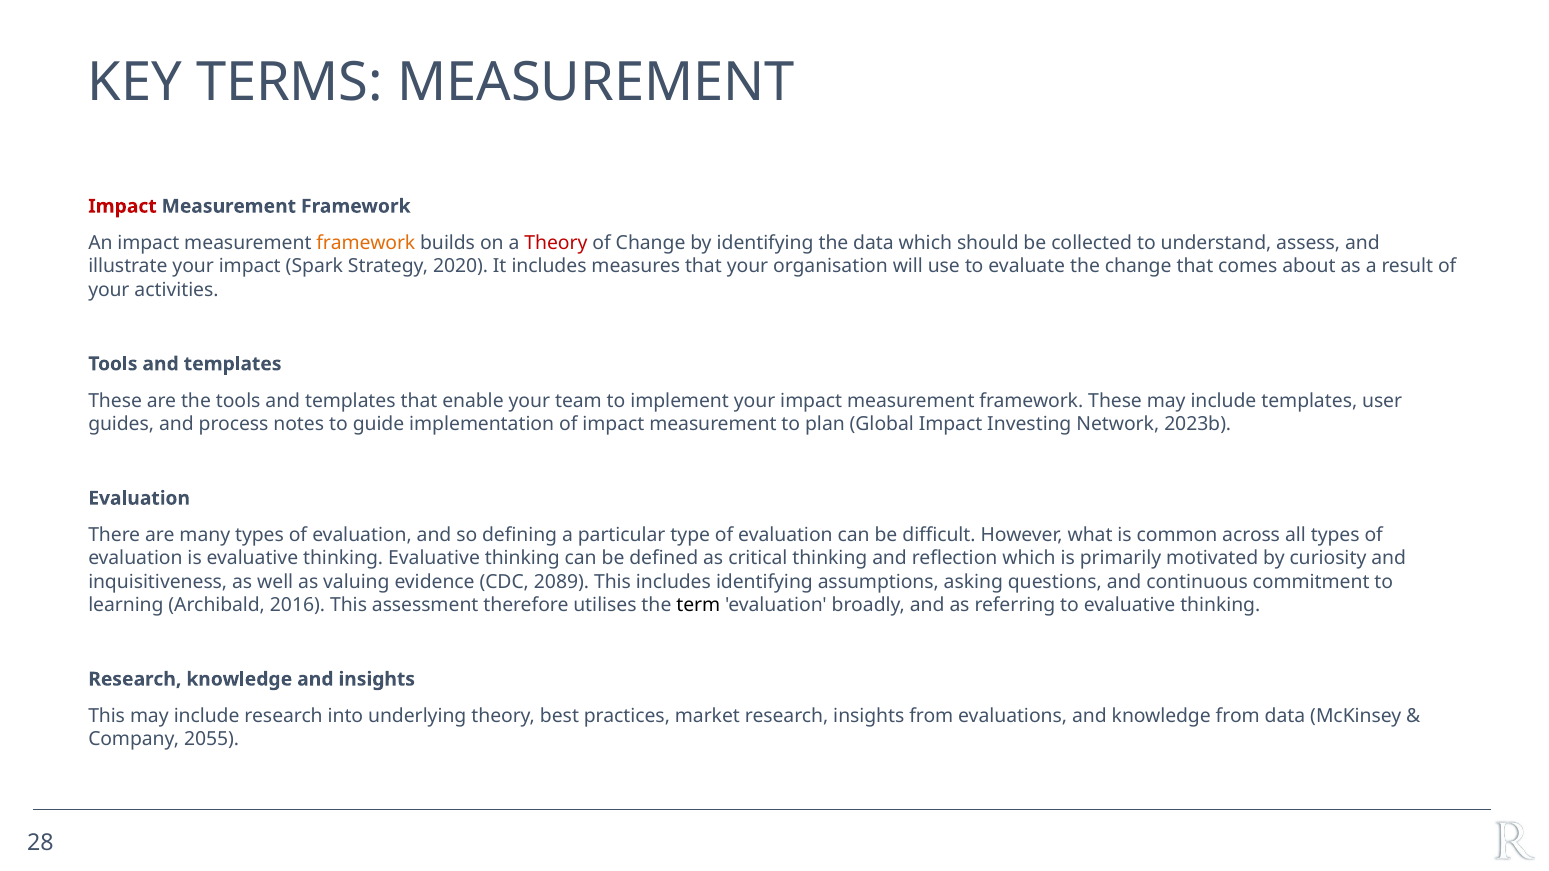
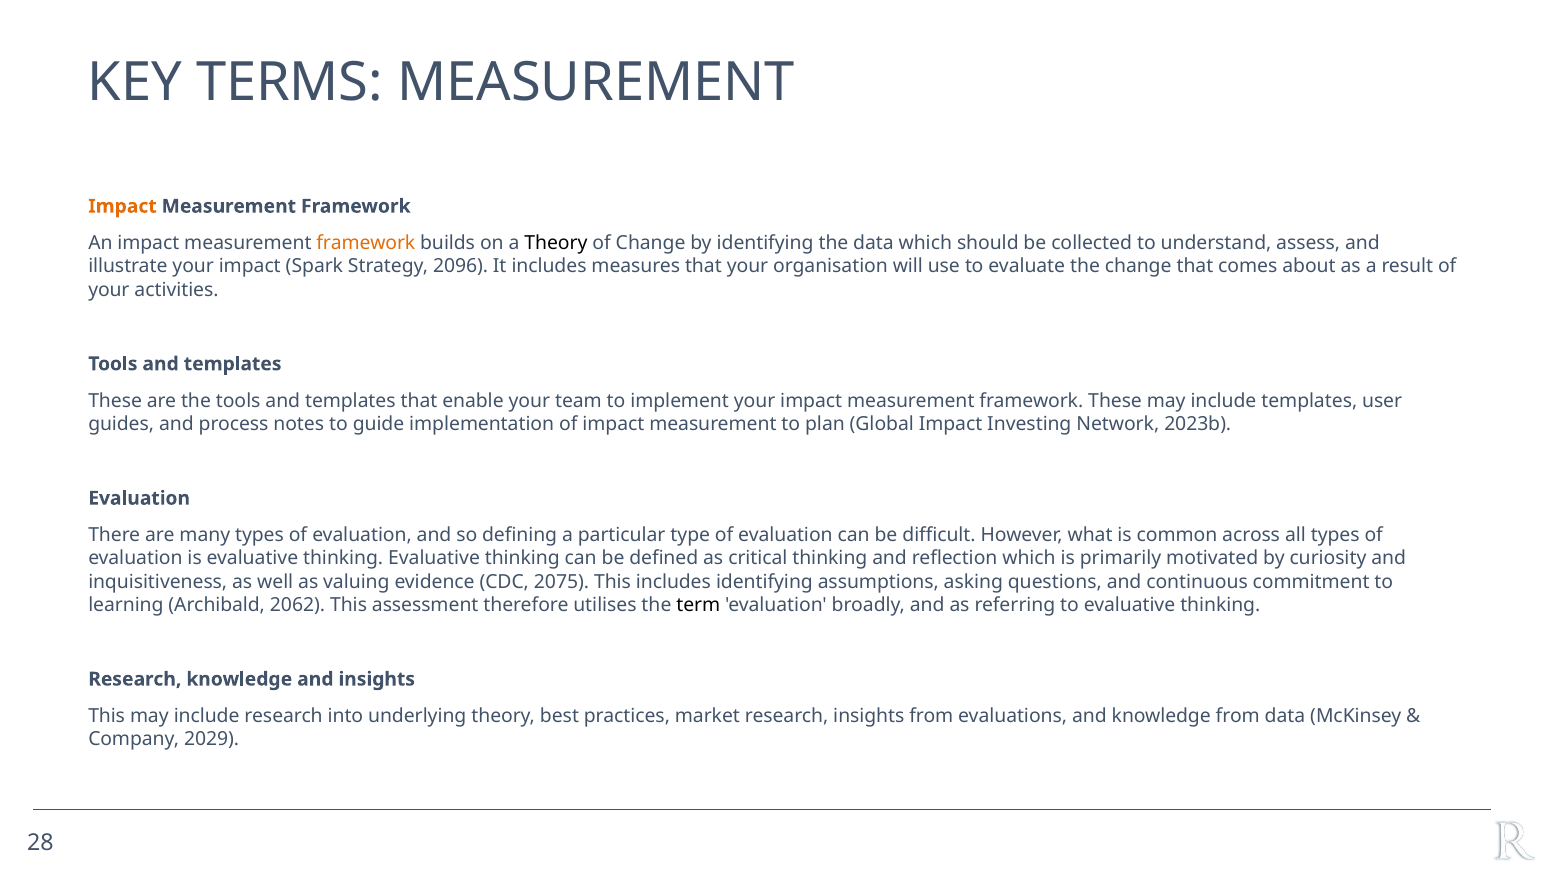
Impact colour: red -> orange (122, 206)
Theory colour: red -> black (556, 243)
2020: 2020 -> 2096 (461, 267)
2089: 2089 -> 2075 (562, 582)
2016: 2016 -> 2062 (298, 605)
2055: 2055 -> 2029 (212, 740)
